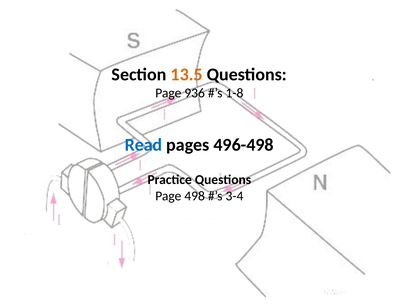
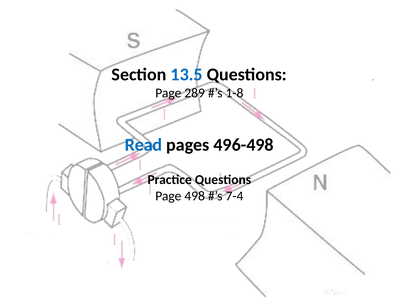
13.5 colour: orange -> blue (187, 75)
936: 936 -> 289 (195, 93)
3-4: 3-4 -> 7-4 (234, 196)
